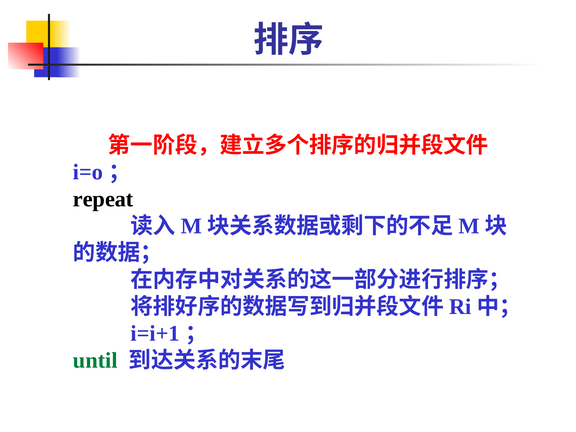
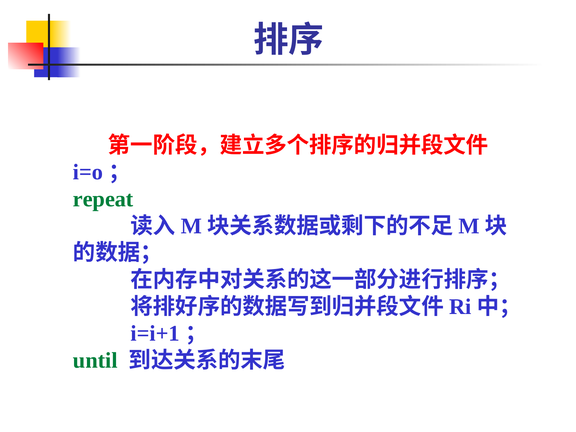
repeat colour: black -> green (103, 199)
